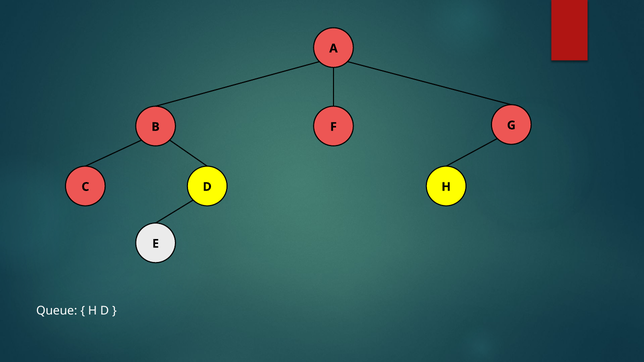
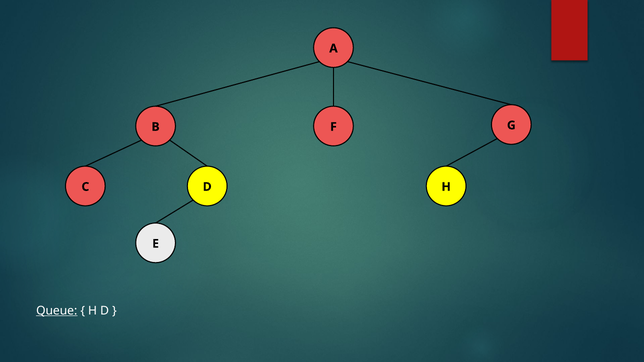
Queue underline: none -> present (57, 311)
